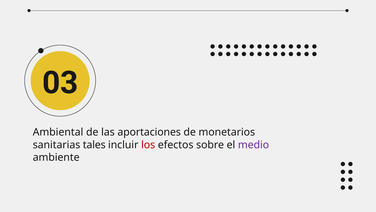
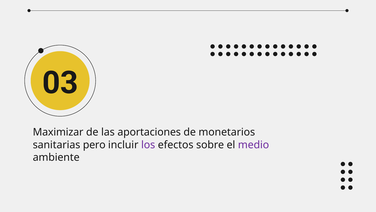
Ambiental: Ambiental -> Maximizar (58, 132)
tales: tales -> pero (94, 144)
los colour: red -> purple (148, 144)
